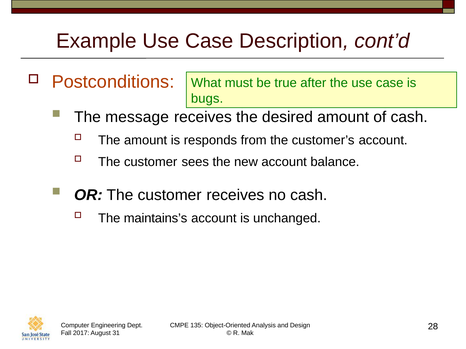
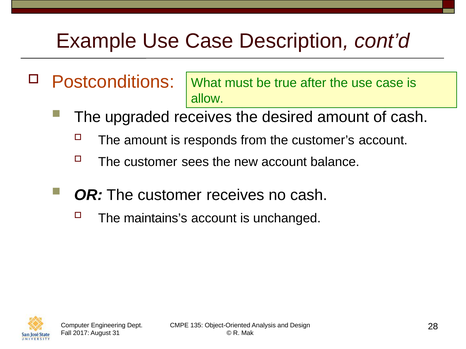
bugs: bugs -> allow (207, 99)
message: message -> upgraded (137, 117)
